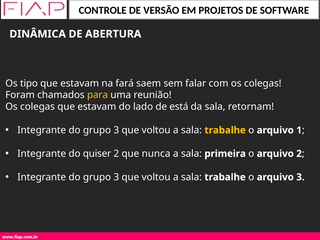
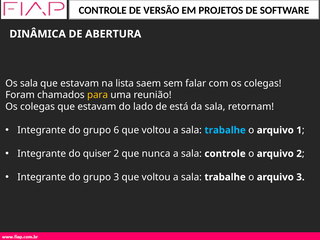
Os tipo: tipo -> sala (29, 83)
fará: fará -> lista (125, 83)
3: 3 -> 6 (116, 130)
trabalhe colour: yellow -> light blue (225, 130)
sala primeira: primeira -> controle (225, 154)
